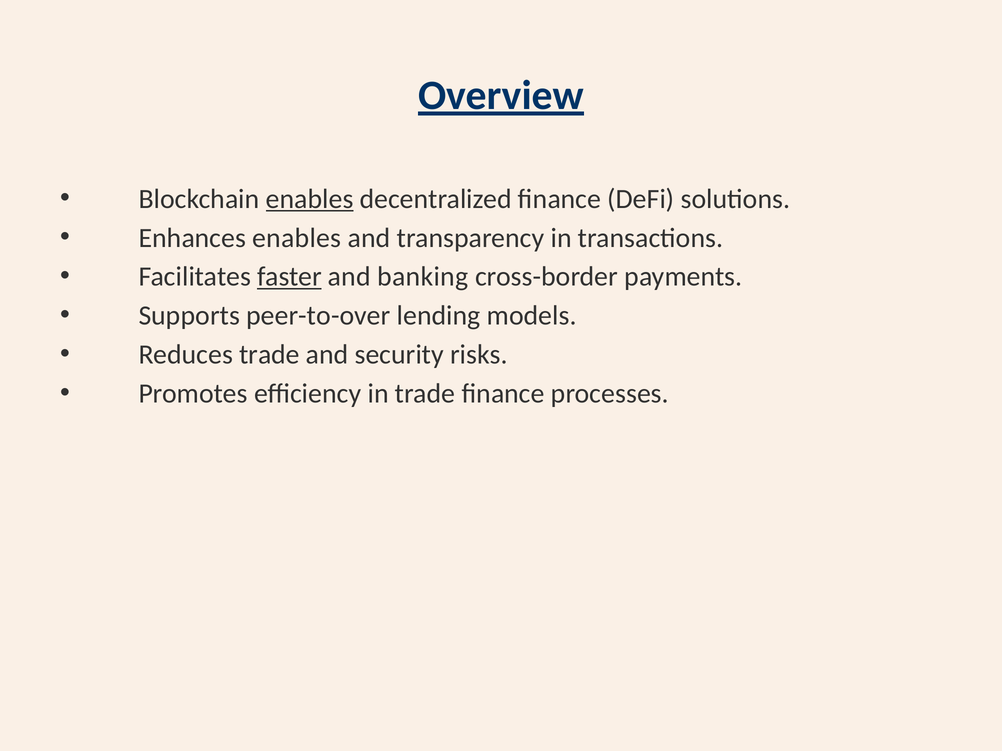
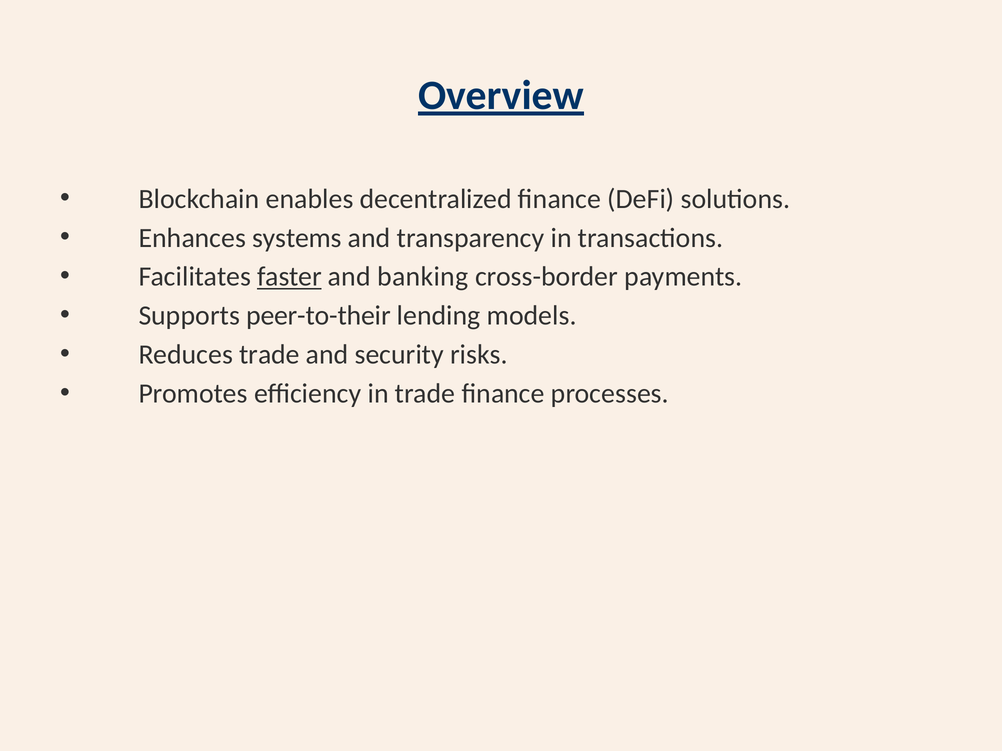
enables underline: present -> none (310, 199)
enables: enables -> systems (297, 238)
peer-to-over: peer-to-over -> peer-to-their (319, 316)
